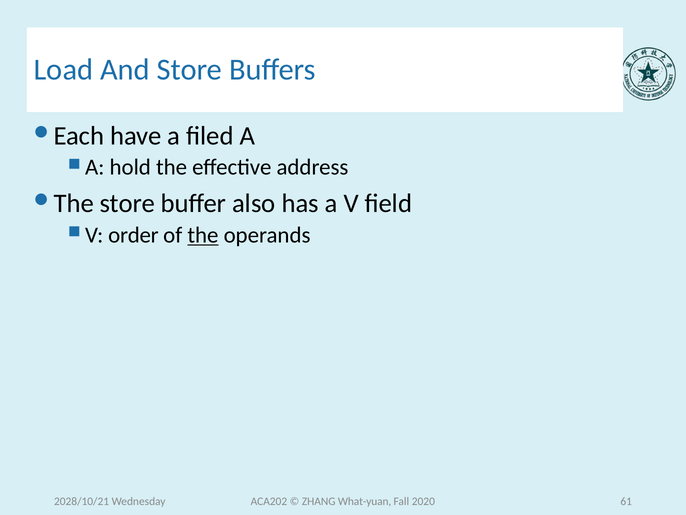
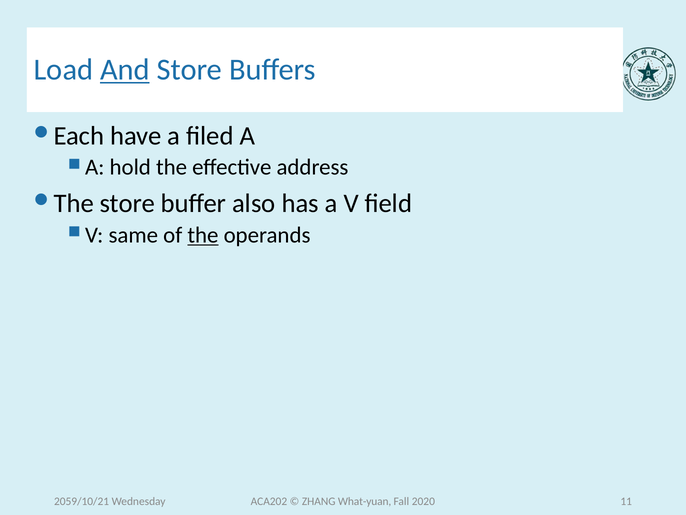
And underline: none -> present (125, 70)
order: order -> same (133, 235)
2028/10/21: 2028/10/21 -> 2059/10/21 (82, 501)
61: 61 -> 11 (626, 501)
